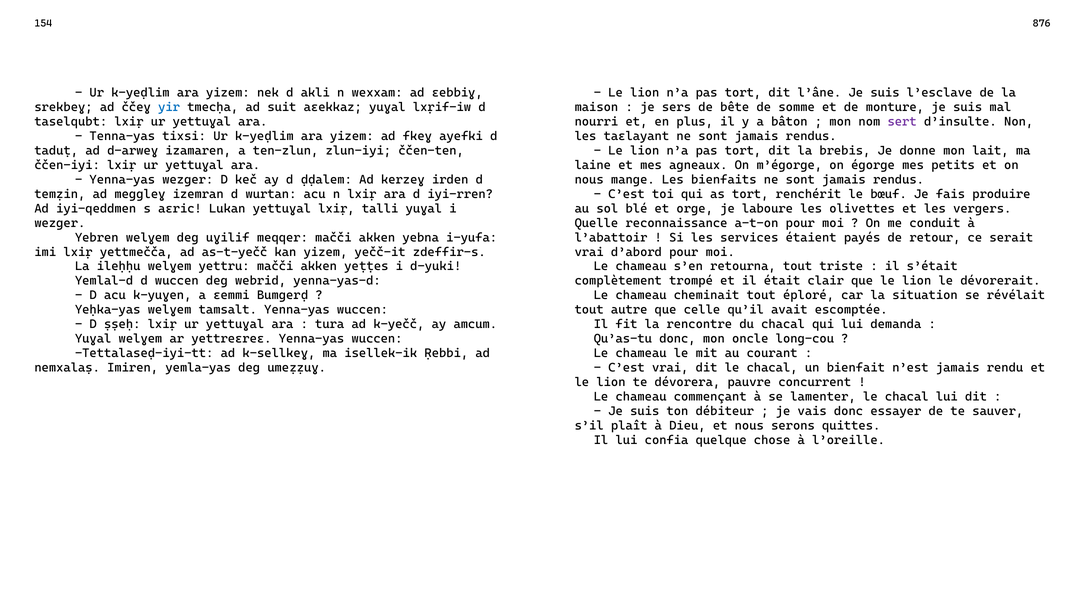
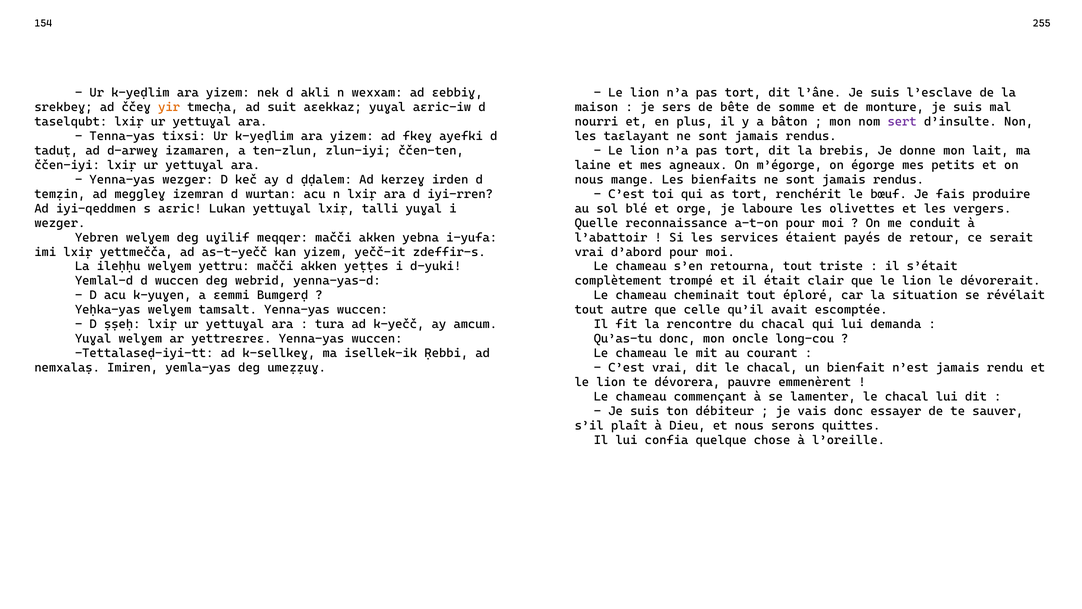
876: 876 -> 255 (1042, 23)
yir colour: blue -> orange (169, 107)
lxṛif-iw: lxṛif-iw -> aɛric-iw (442, 107)
concurrent: concurrent -> emmenèrent (815, 382)
